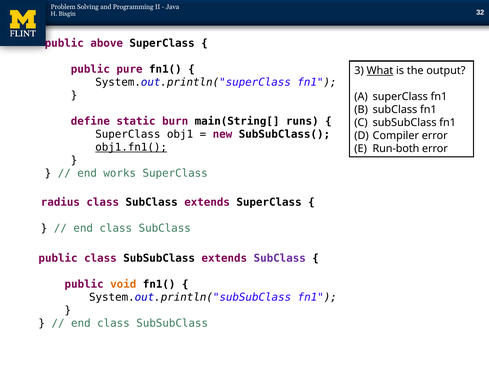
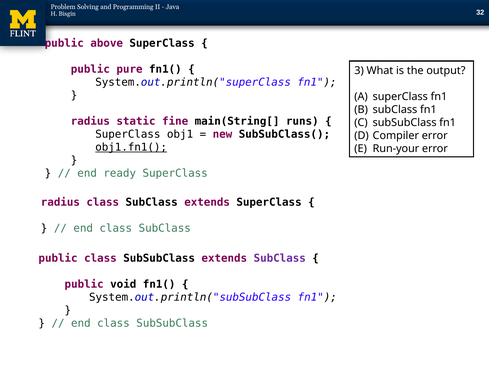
What underline: present -> none (380, 71)
define: define -> radius (90, 121)
burn: burn -> fine (175, 121)
Run-both: Run-both -> Run-your (396, 149)
works: works -> ready (120, 174)
void colour: orange -> black (123, 285)
